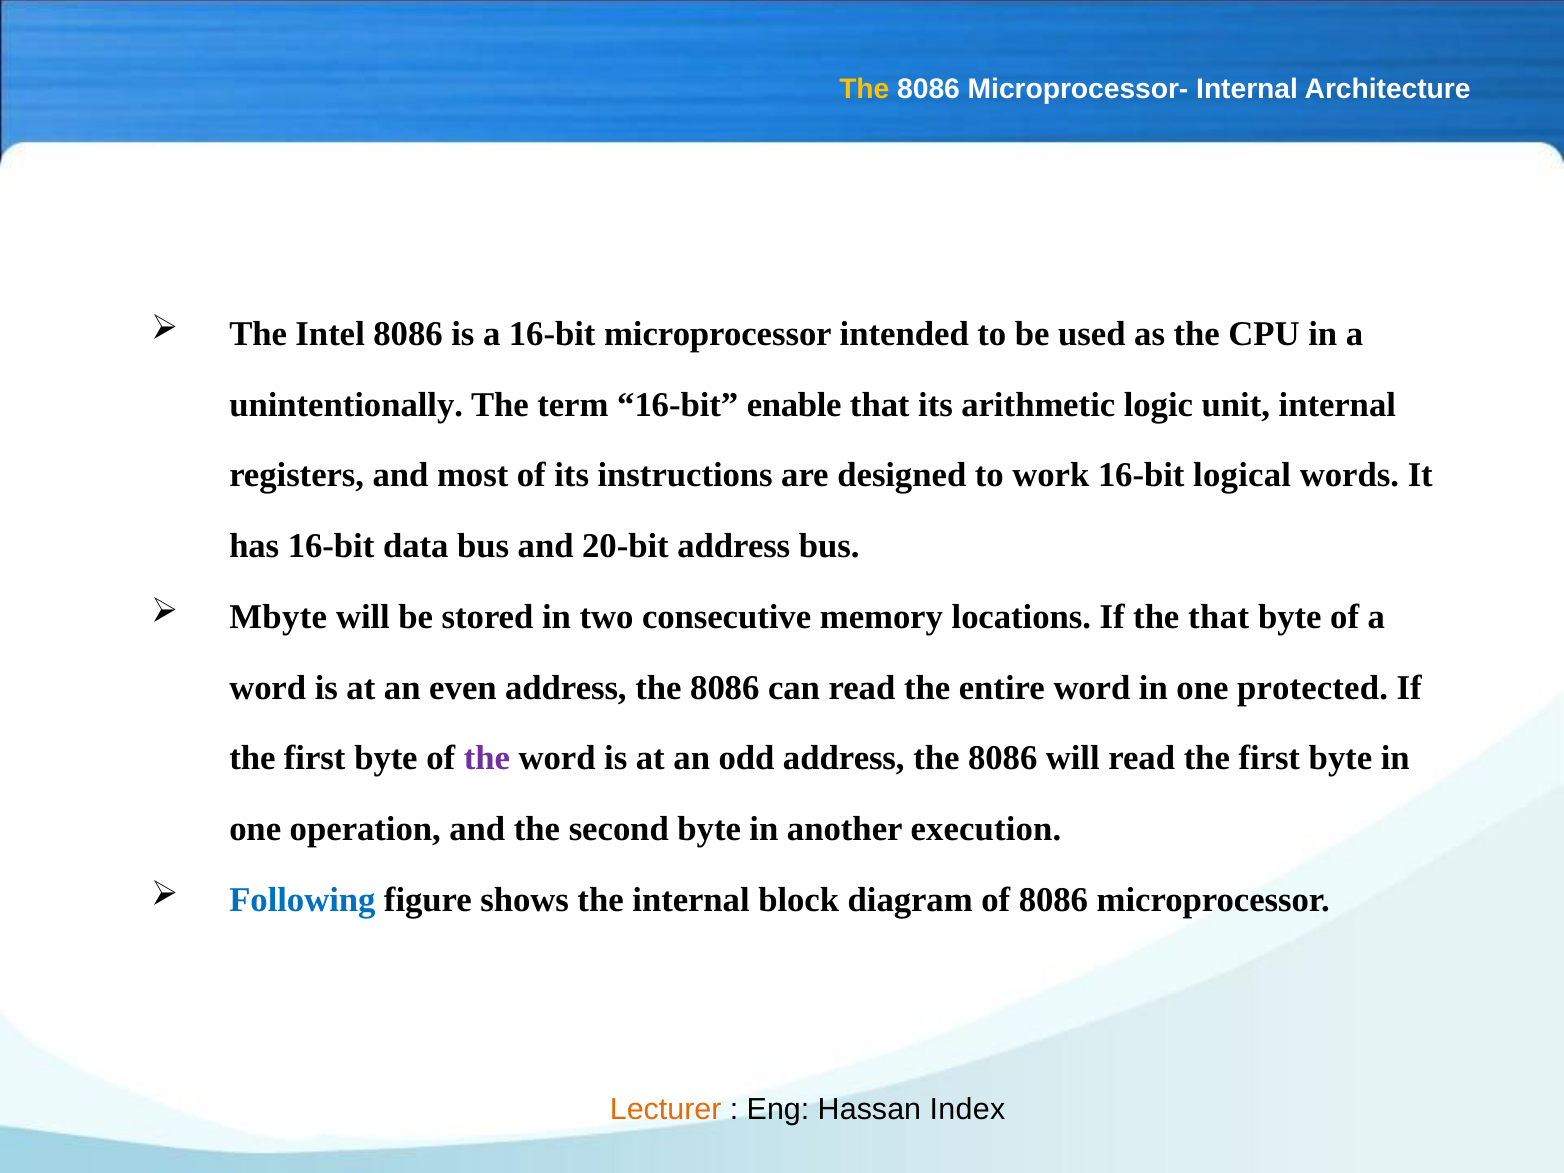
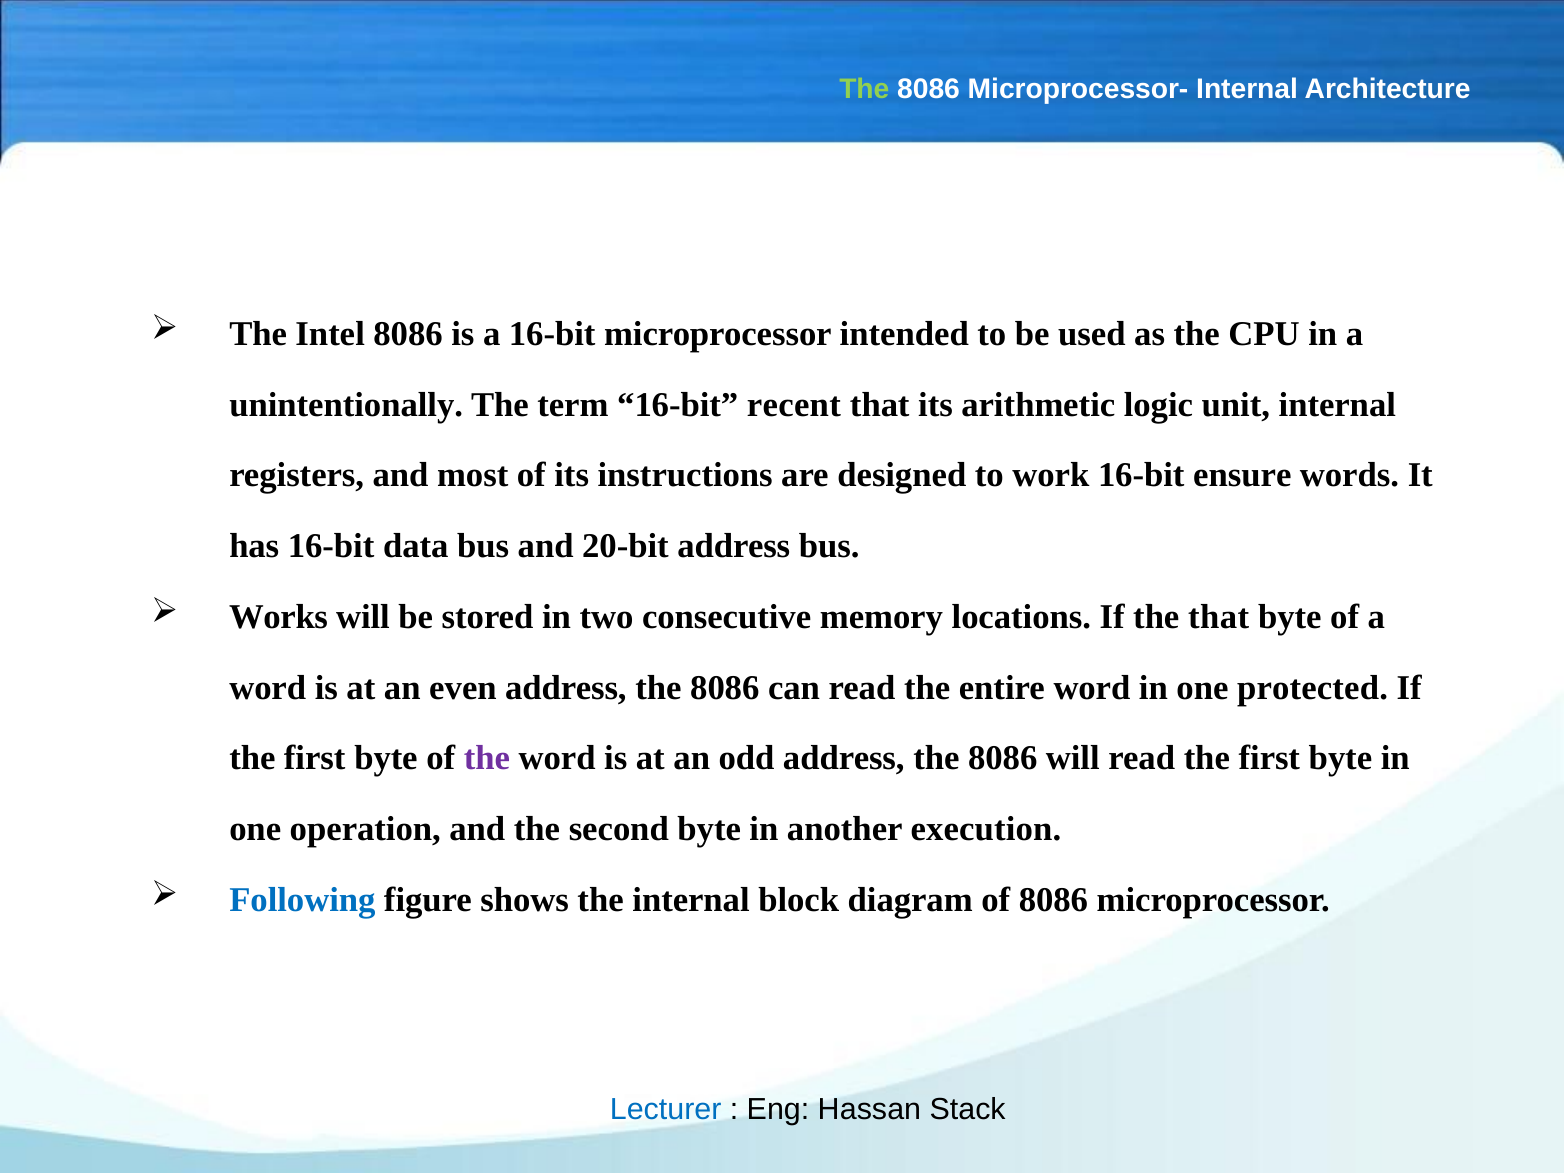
The colour: yellow -> light green (864, 89)
enable: enable -> recent (794, 405)
logical: logical -> ensure (1242, 475)
Mbyte: Mbyte -> Works (279, 617)
Lecturer colour: orange -> blue (666, 1110)
Index: Index -> Stack (968, 1110)
